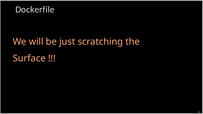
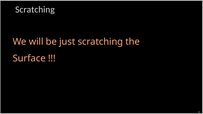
Dockerfile: Dockerfile -> Scratching (35, 10)
